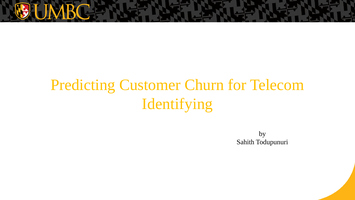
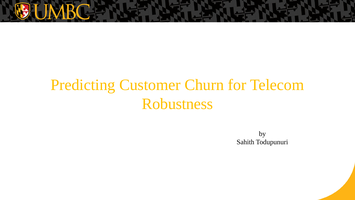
Identifying: Identifying -> Robustness (178, 104)
